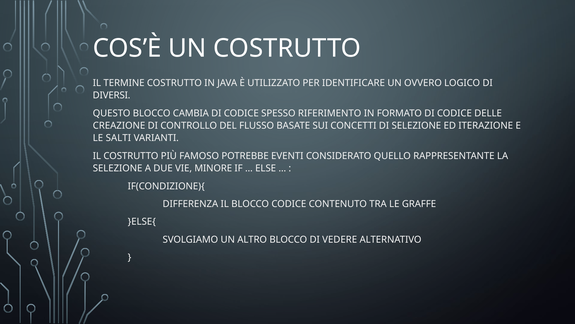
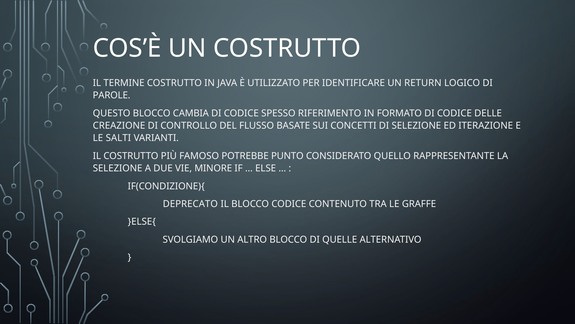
OVVERO: OVVERO -> RETURN (423, 83)
DIVERSI: DIVERSI -> PAROLE (112, 95)
EVENTI: EVENTI -> PUNTO (287, 156)
DIFFERENZA: DIFFERENZA -> DEPRECATO (190, 204)
VEDERE: VEDERE -> QUELLE (340, 239)
